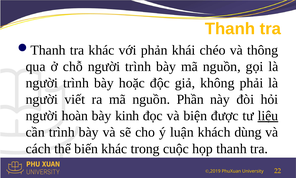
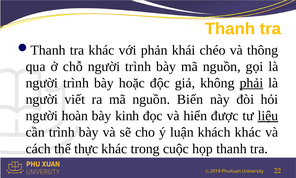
phải underline: none -> present (251, 83)
Phần: Phần -> Biến (190, 99)
biện: biện -> hiển (195, 116)
khách dùng: dùng -> khác (248, 132)
biến: biến -> thực (86, 149)
